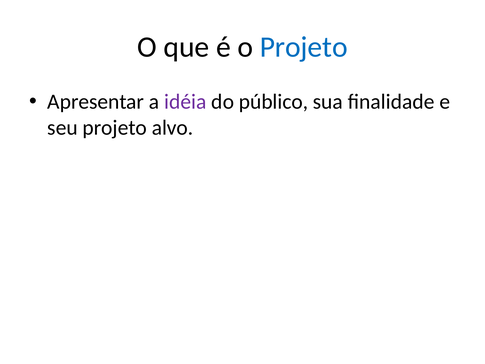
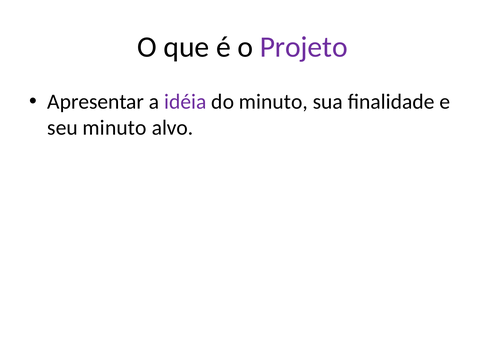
Projeto colour: blue -> purple (304, 47)
do público: público -> minuto (273, 102)
seu projeto: projeto -> minuto (115, 128)
